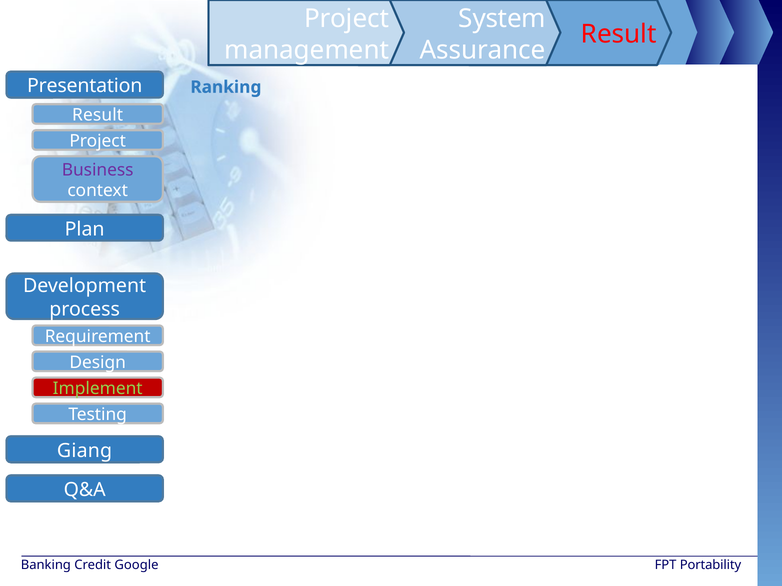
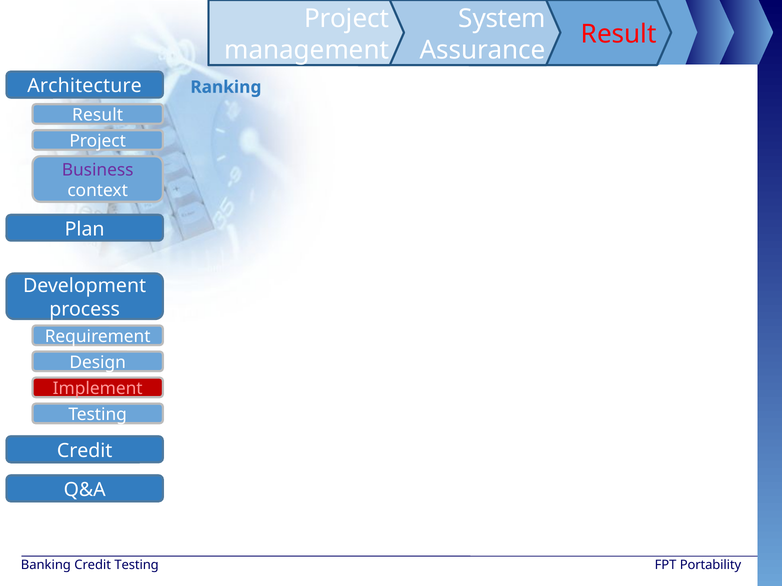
Presentation: Presentation -> Architecture (85, 86)
Implement colour: light green -> pink (98, 389)
Giang: Giang -> Credit (85, 451)
Credit Google: Google -> Testing (137, 565)
